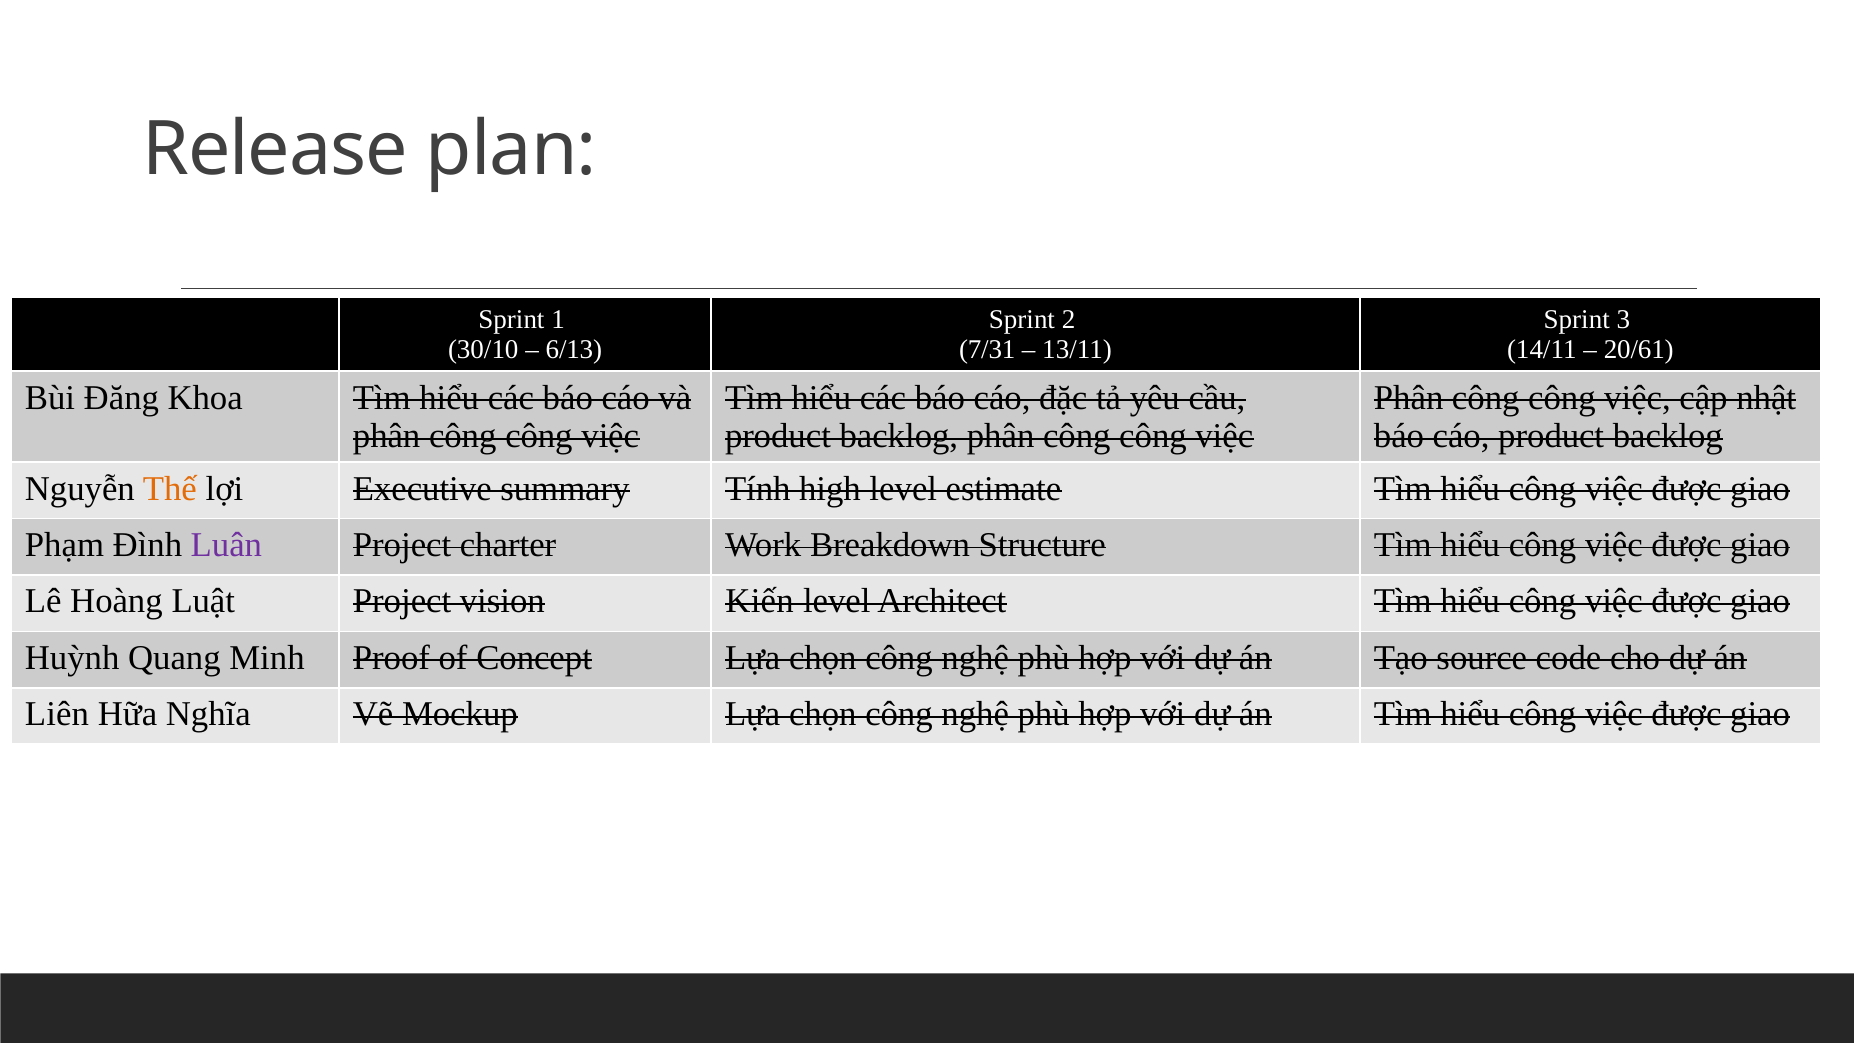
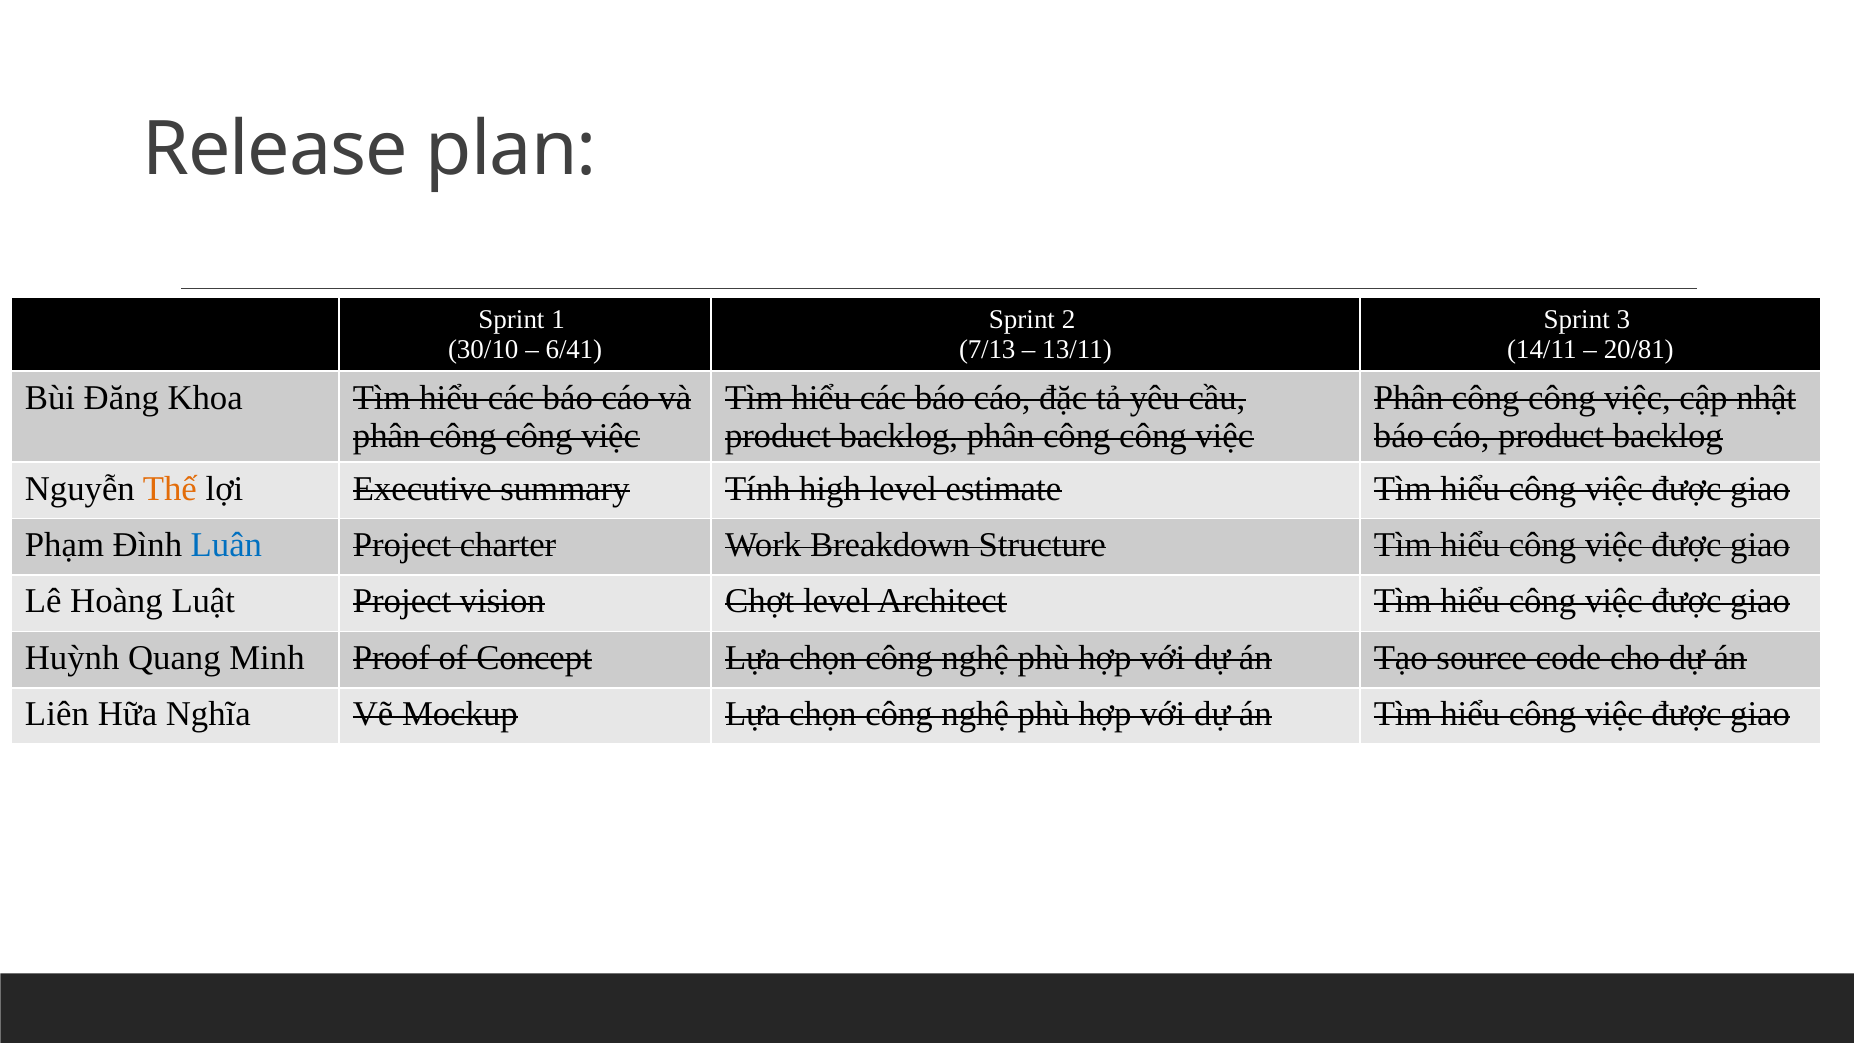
6/13: 6/13 -> 6/41 (574, 349)
7/31: 7/31 -> 7/13 (987, 349)
20/61: 20/61 -> 20/81 (1639, 349)
Luân colour: purple -> blue (226, 545)
Kiến: Kiến -> Chợt (760, 601)
